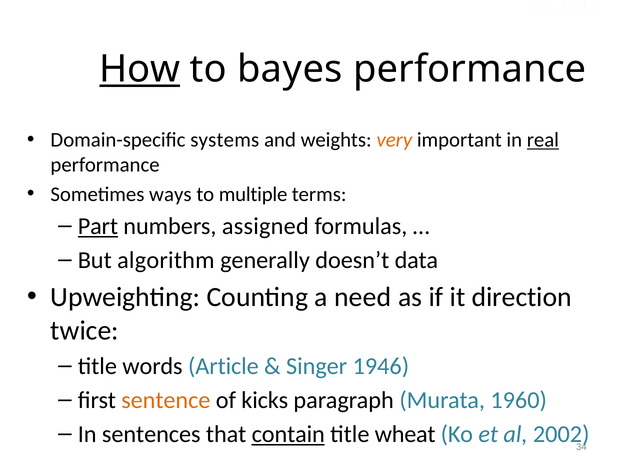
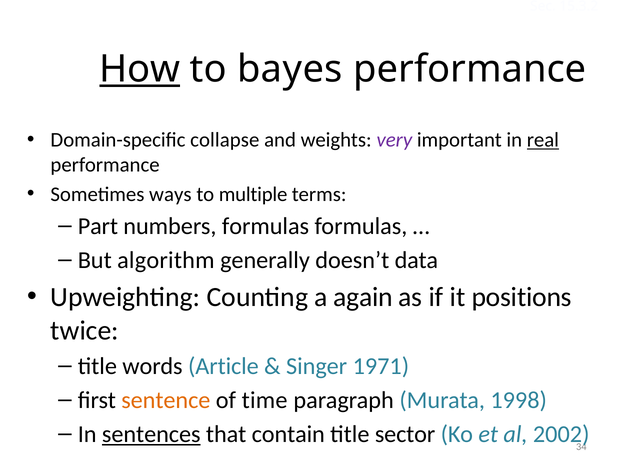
systems: systems -> collapse (225, 140)
very colour: orange -> purple (394, 140)
Part underline: present -> none (98, 226)
numbers assigned: assigned -> formulas (266, 226)
need: need -> again (363, 297)
direction: direction -> positions (522, 297)
1946: 1946 -> 1971 (381, 366)
kicks: kicks -> time (265, 400)
1960: 1960 -> 1998 (519, 400)
sentences underline: none -> present (151, 434)
contain underline: present -> none (288, 434)
wheat: wheat -> sector (405, 434)
